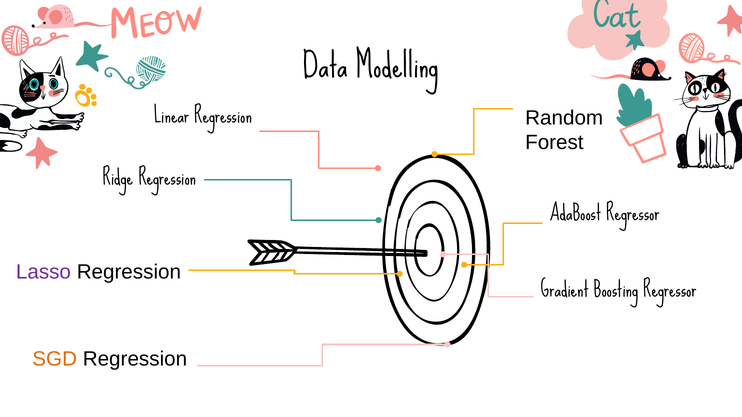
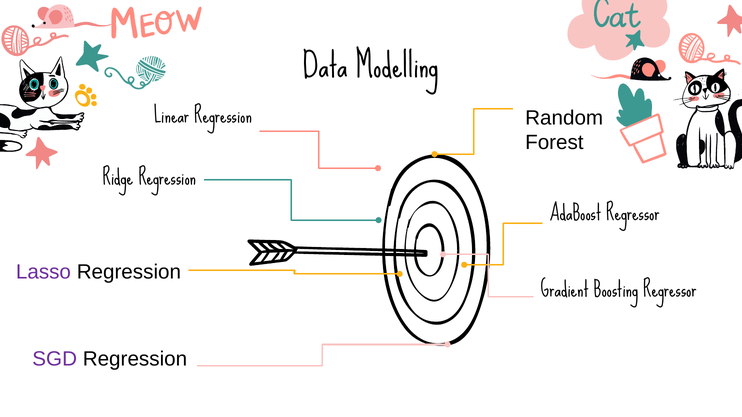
SGD colour: orange -> purple (55, 359)
